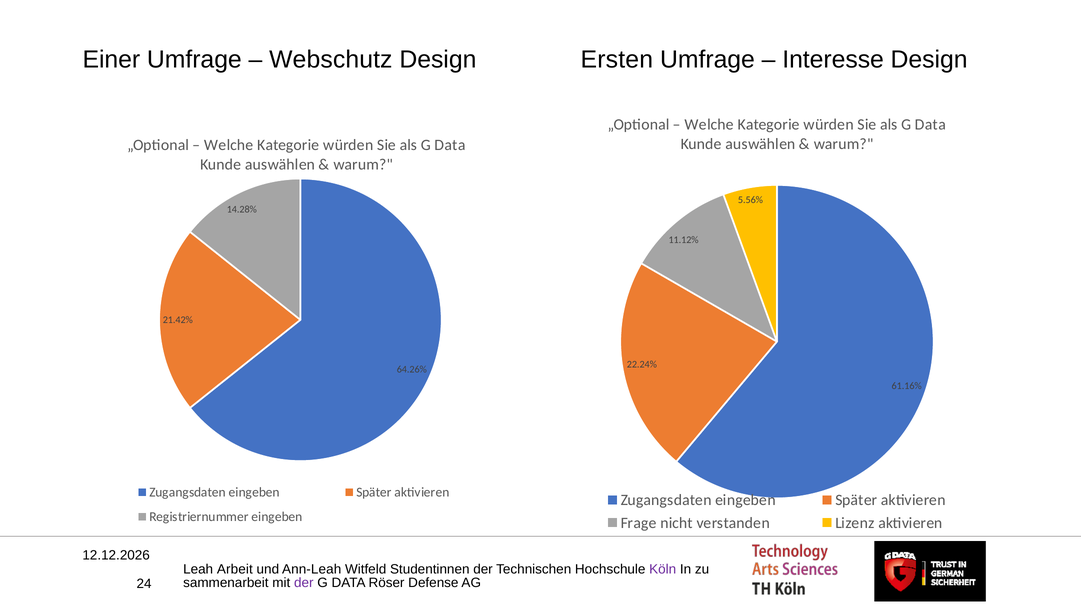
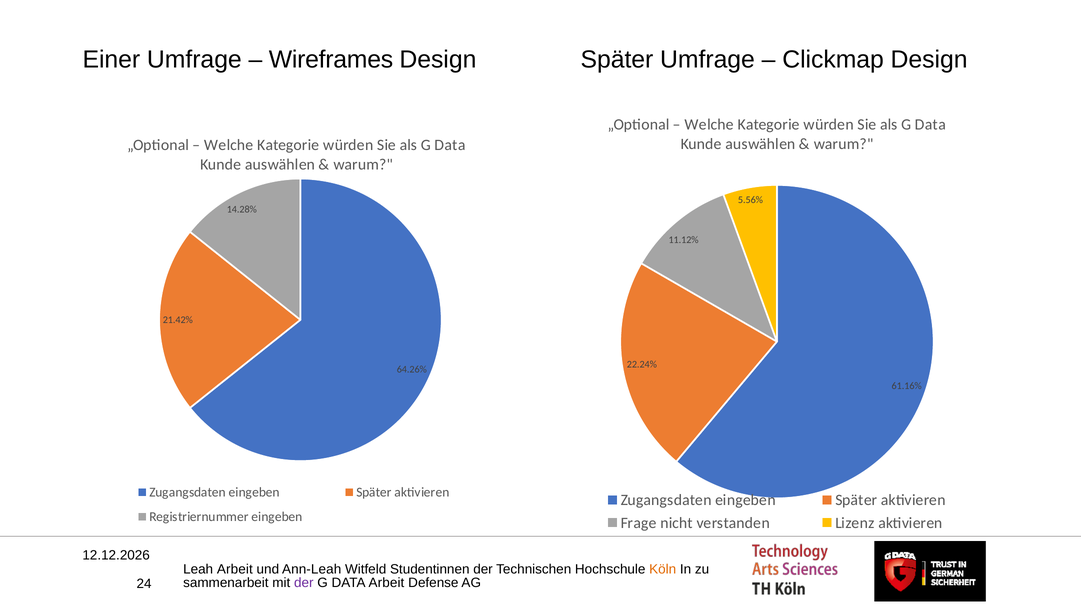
Webschutz: Webschutz -> Wireframes (331, 60)
Design Ersten: Ersten -> Später (617, 60)
Interesse: Interesse -> Clickmap (833, 60)
Köln colour: purple -> orange (663, 570)
DATA Röser: Röser -> Arbeit (386, 583)
